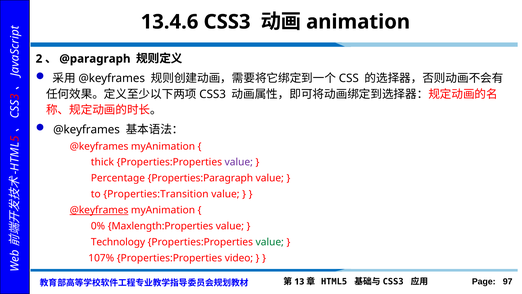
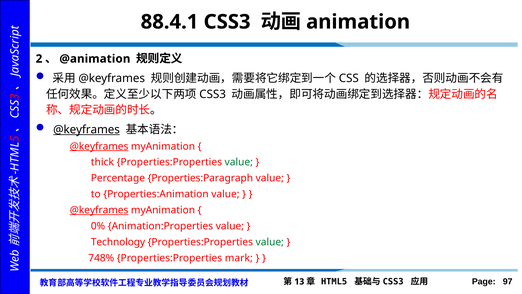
13.4.6: 13.4.6 -> 88.4.1 (170, 22)
@paragraph: @paragraph -> @animation (95, 59)
@keyframes underline: none -> present (87, 129)
@keyframes underline: none -> present (99, 146)
value colour: purple -> green (239, 162)
Properties:Transition: Properties:Transition -> Properties:Animation (156, 194)
Maxlength:Properties: Maxlength:Properties -> Animation:Properties (160, 226)
107%: 107% -> 748% (101, 258)
video: video -> mark (239, 258)
